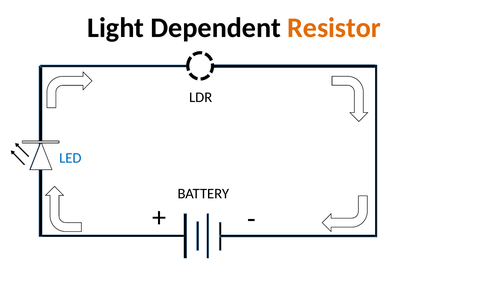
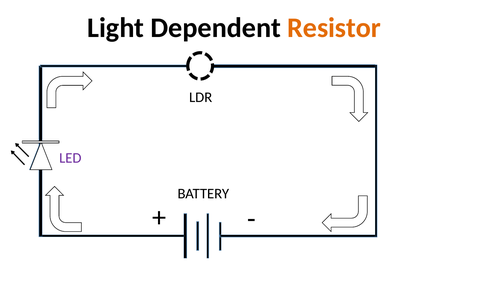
LED colour: blue -> purple (70, 158)
